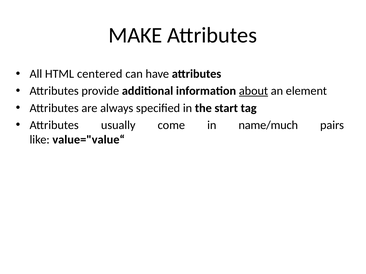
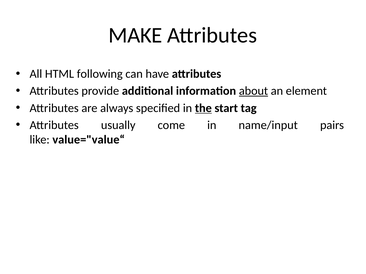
centered: centered -> following (100, 74)
the underline: none -> present (203, 108)
name/much: name/much -> name/input (268, 125)
